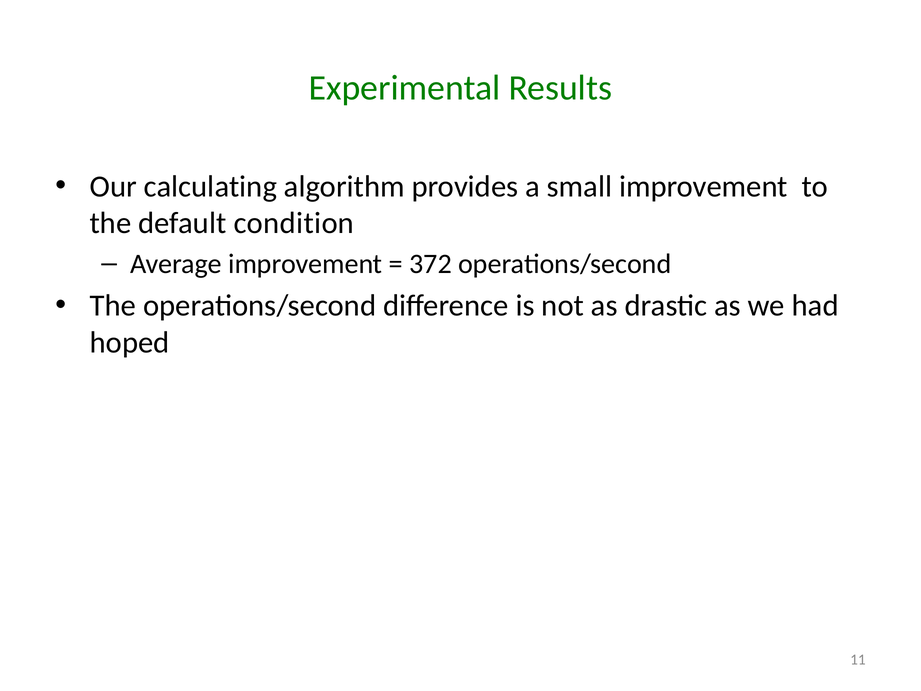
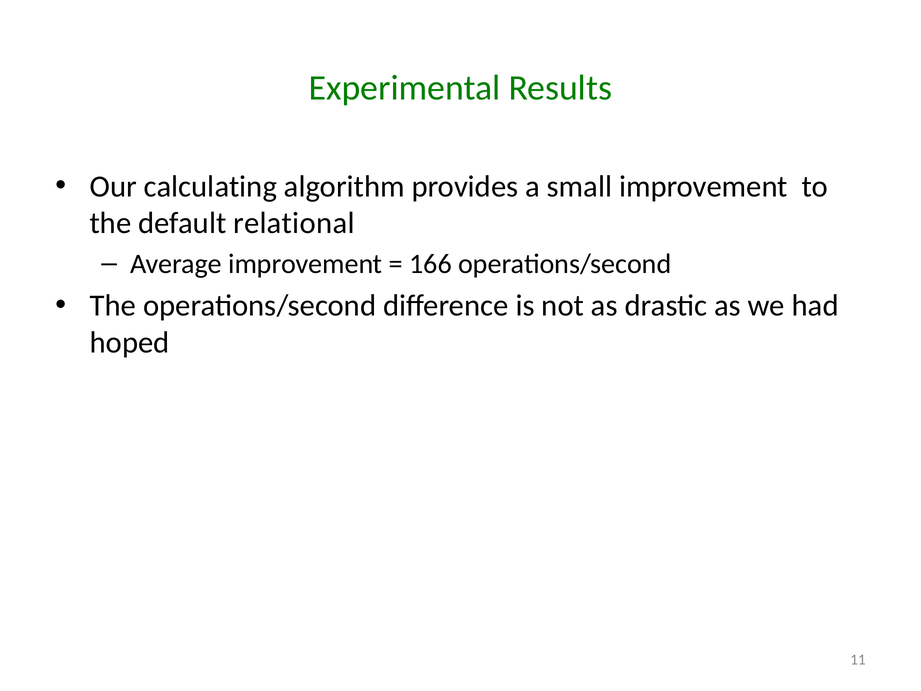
condition: condition -> relational (294, 223)
372: 372 -> 166 (430, 264)
